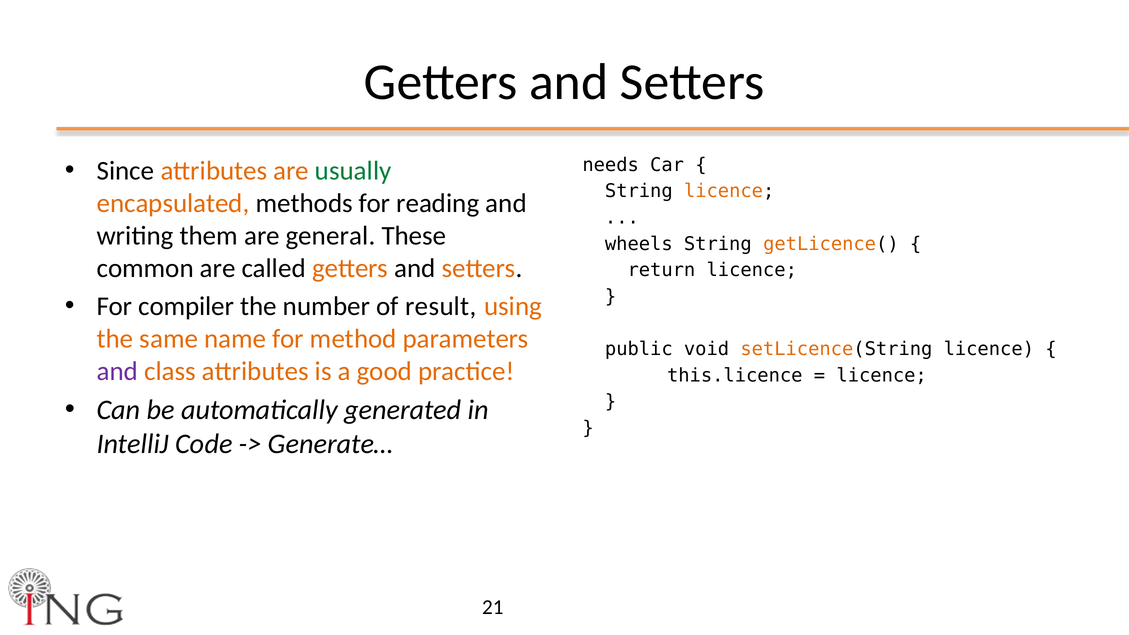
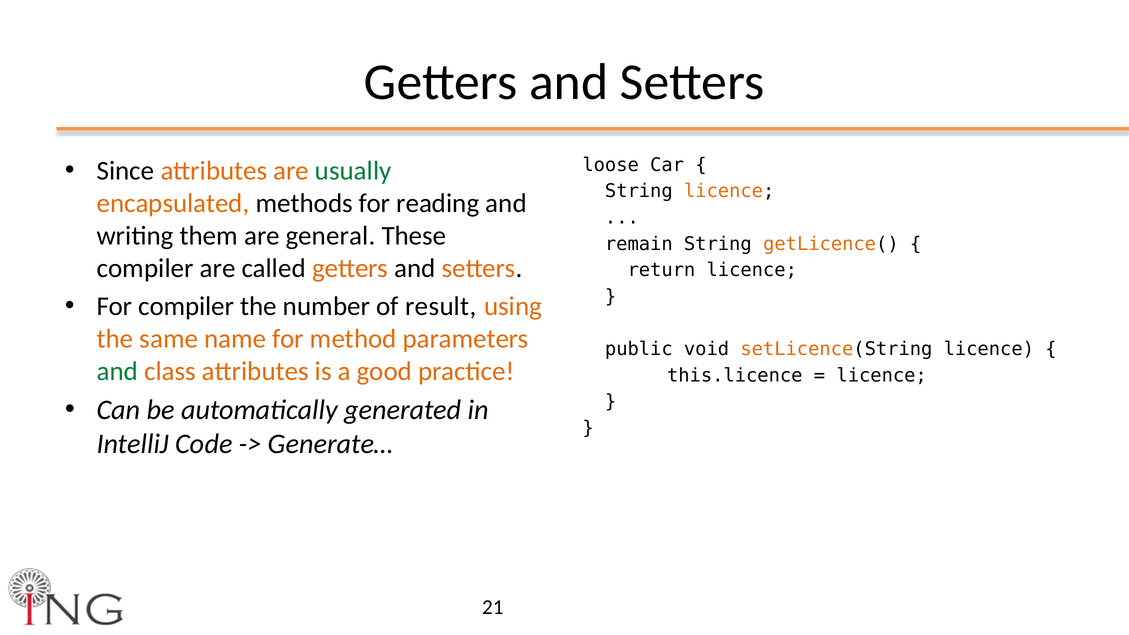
needs: needs -> loose (611, 165)
wheels: wheels -> remain (639, 244)
common: common -> compiler (145, 268)
and colour: purple -> green (117, 371)
